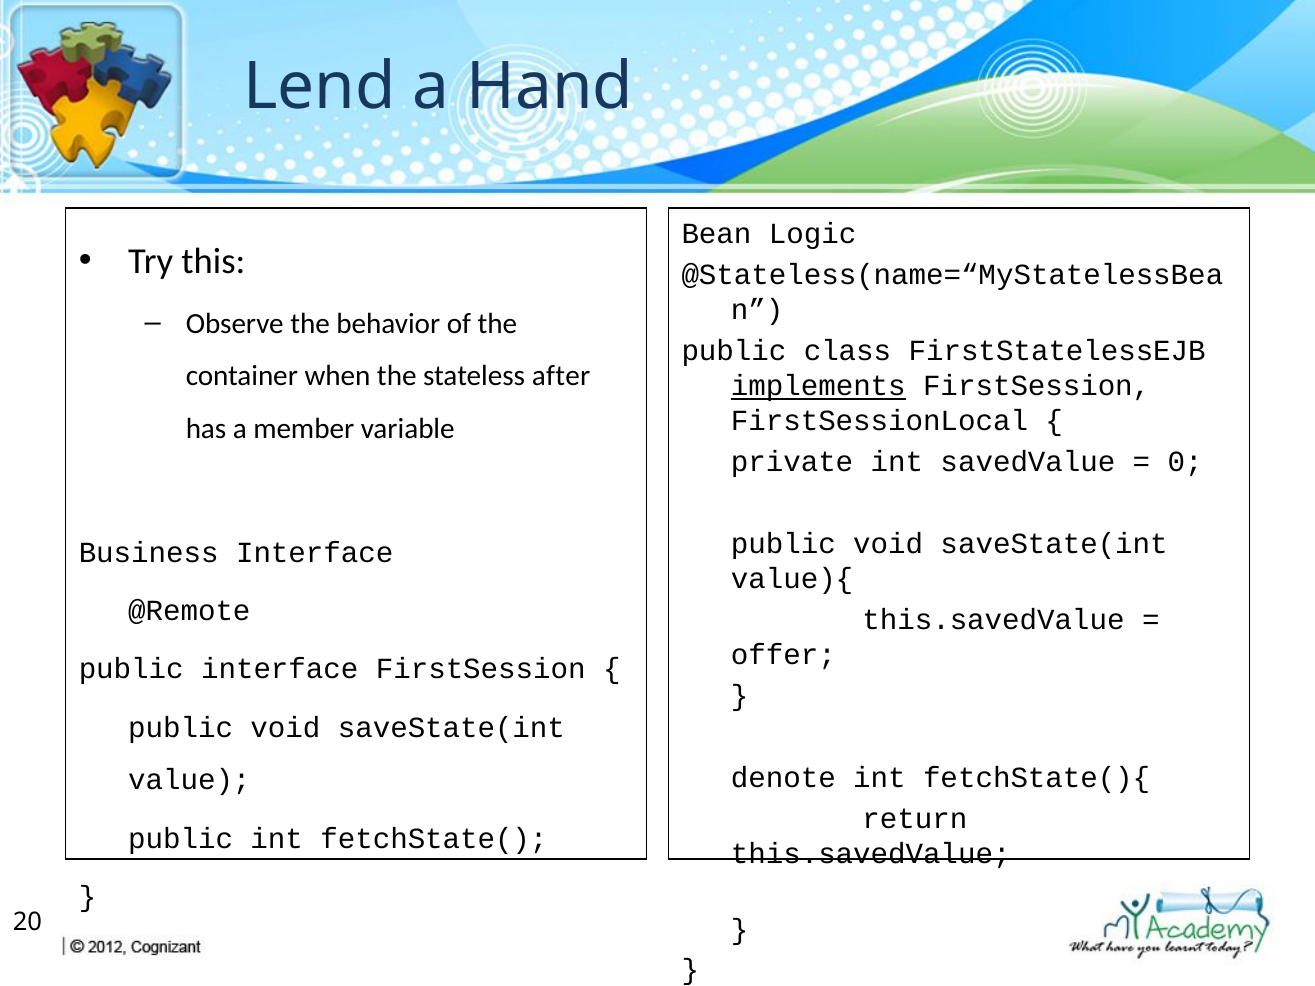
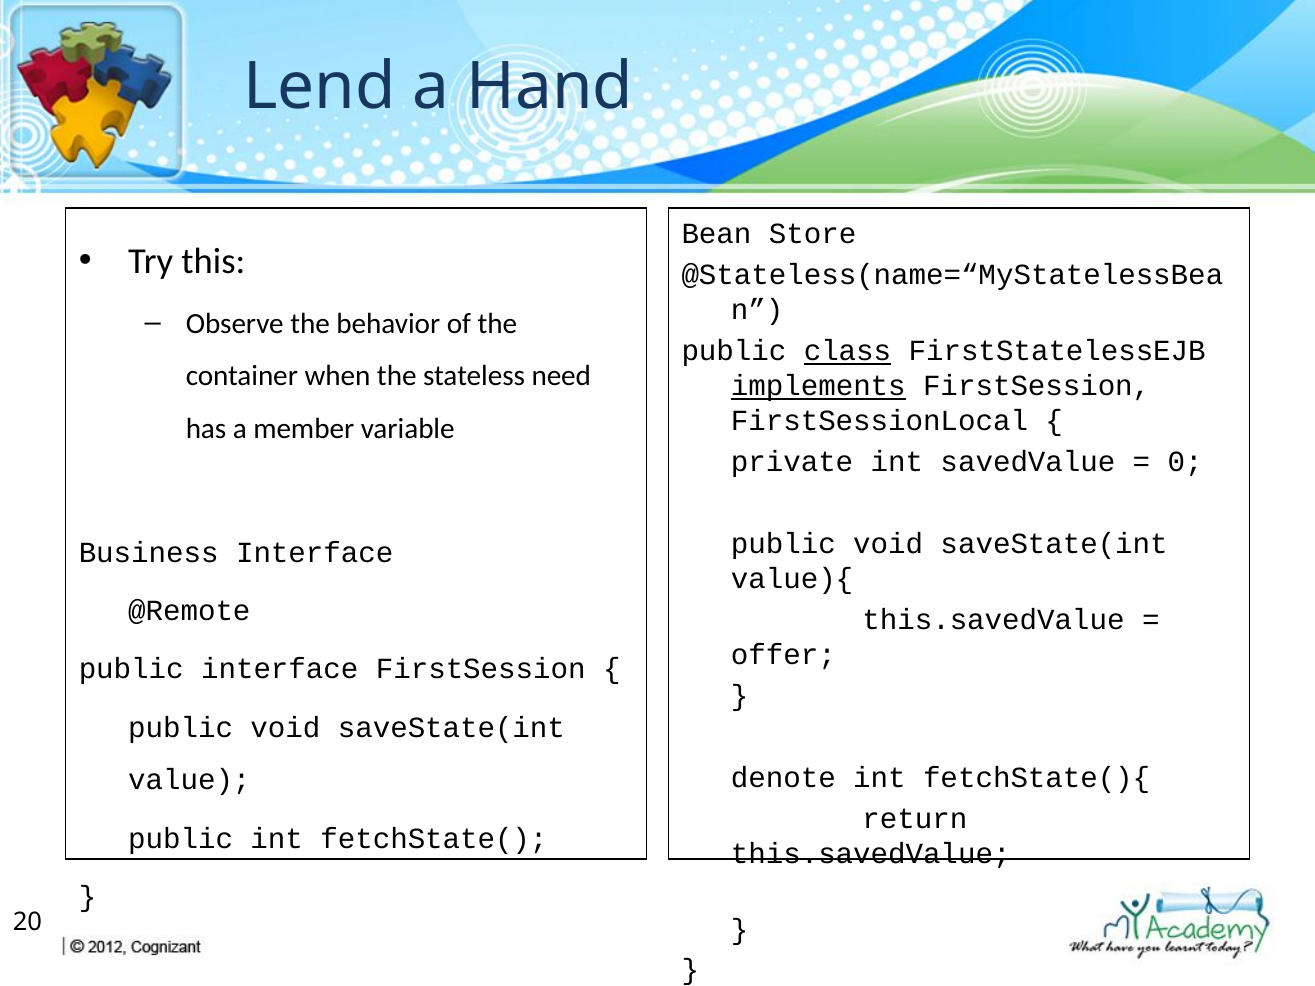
Logic: Logic -> Store (813, 234)
class underline: none -> present (848, 351)
after: after -> need (561, 376)
